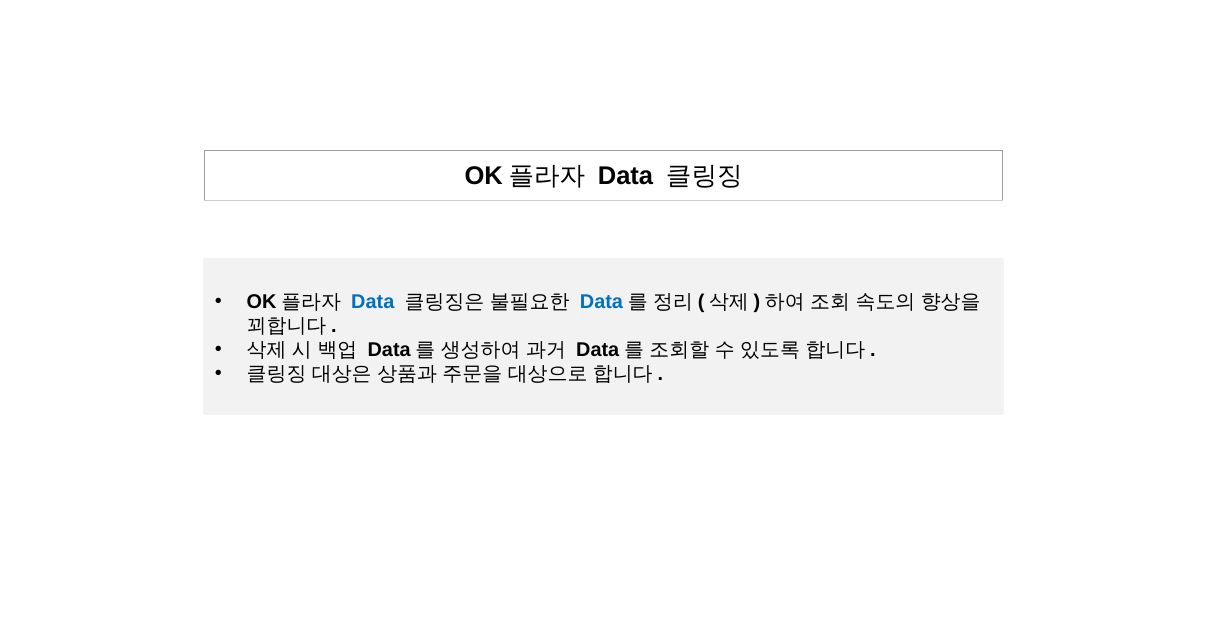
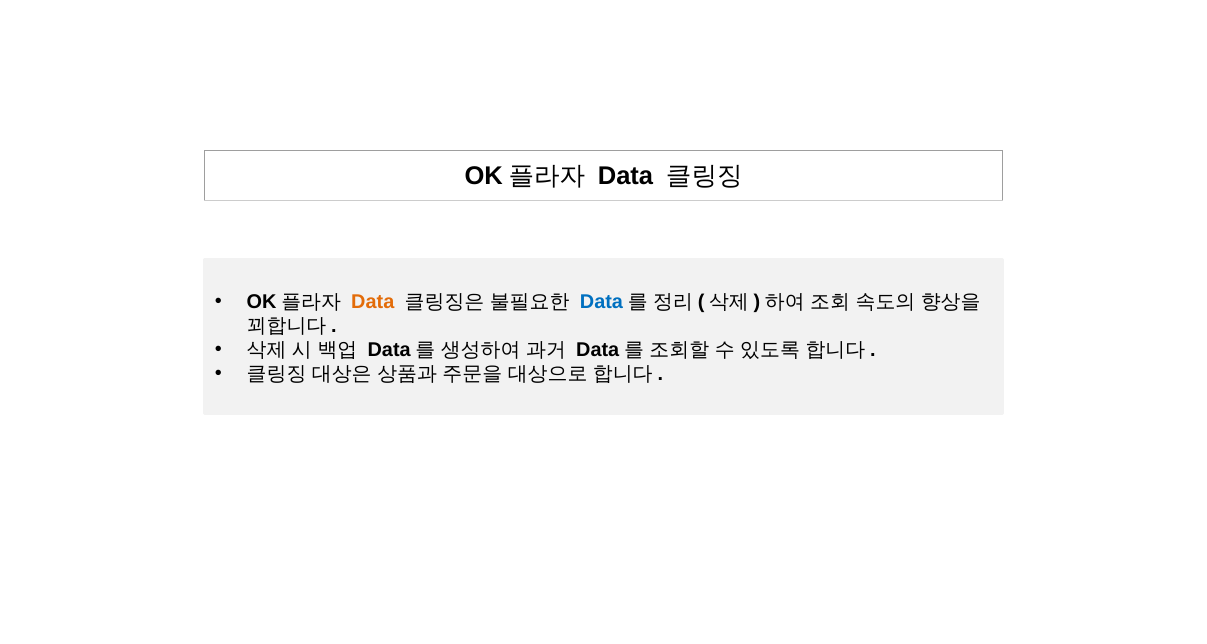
Data colour: blue -> orange (373, 302)
